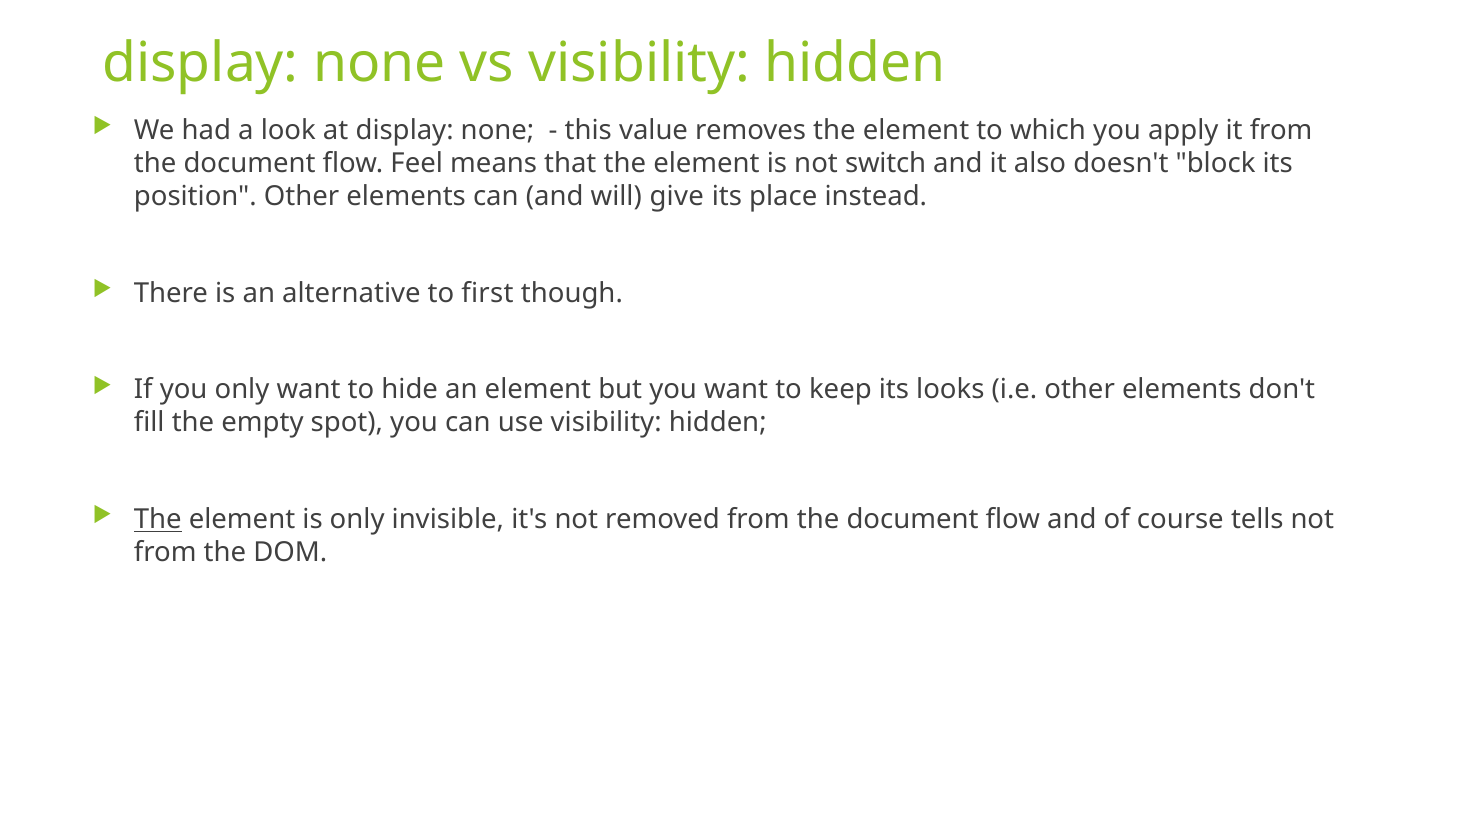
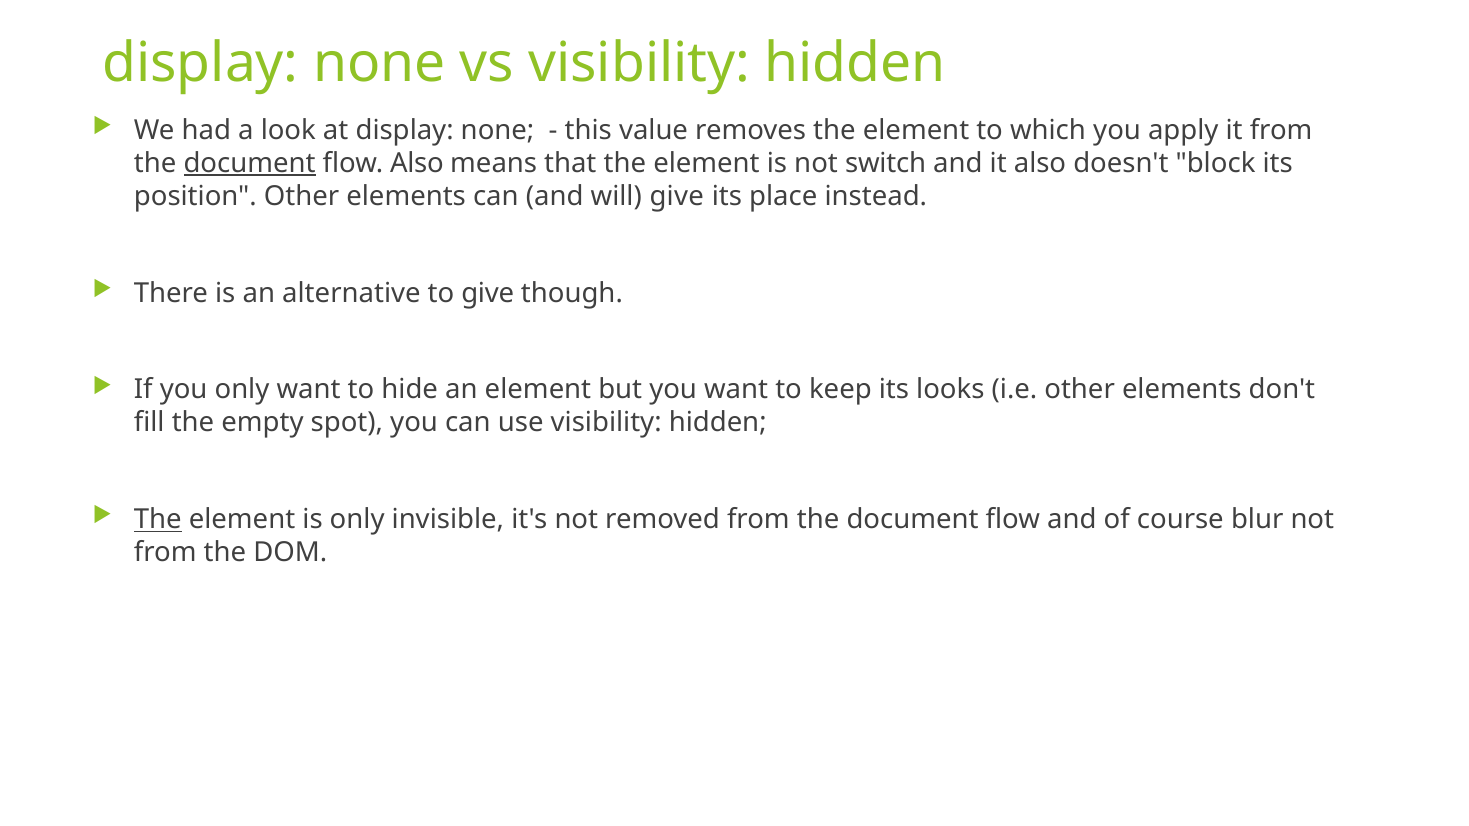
document underline: none -> present (250, 163)
flow Feel: Feel -> Also (417, 163)
to first: first -> give (488, 293)
tells: tells -> blur (1257, 520)
